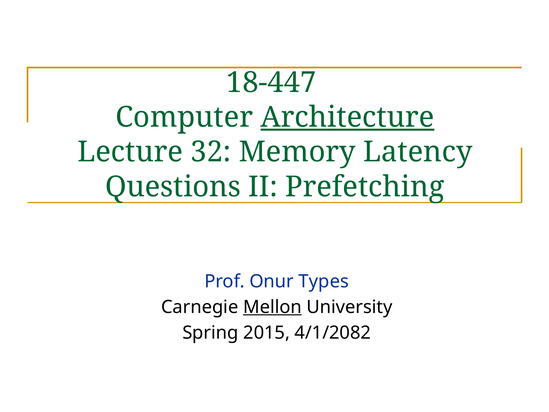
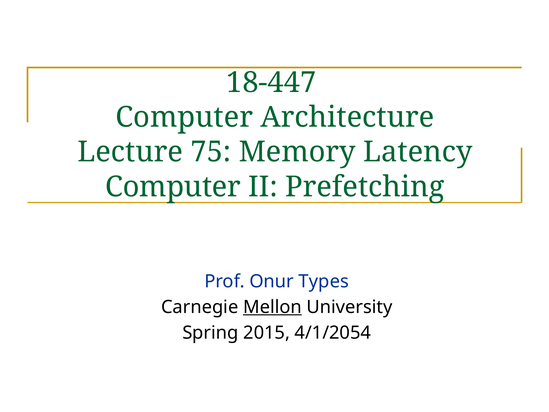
Architecture underline: present -> none (347, 117)
32: 32 -> 75 (211, 152)
Questions: Questions -> Computer (173, 187)
4/1/2082: 4/1/2082 -> 4/1/2054 (333, 332)
